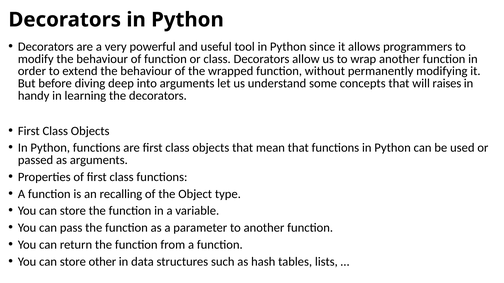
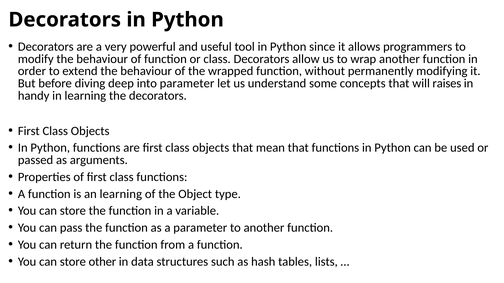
into arguments: arguments -> parameter (187, 84)
an recalling: recalling -> learning (121, 194)
